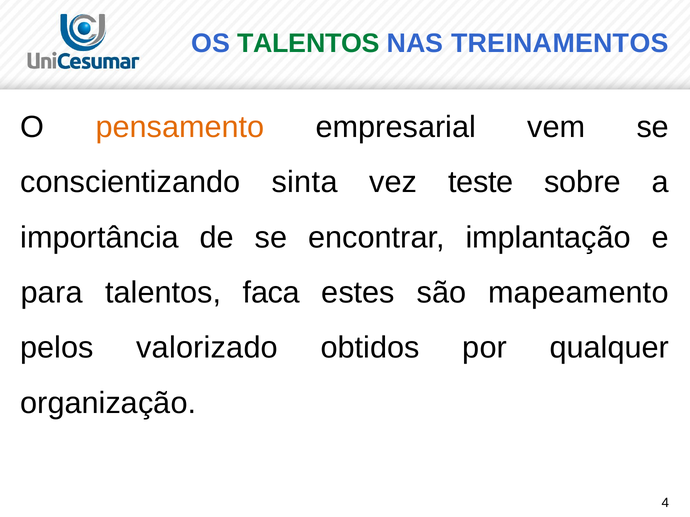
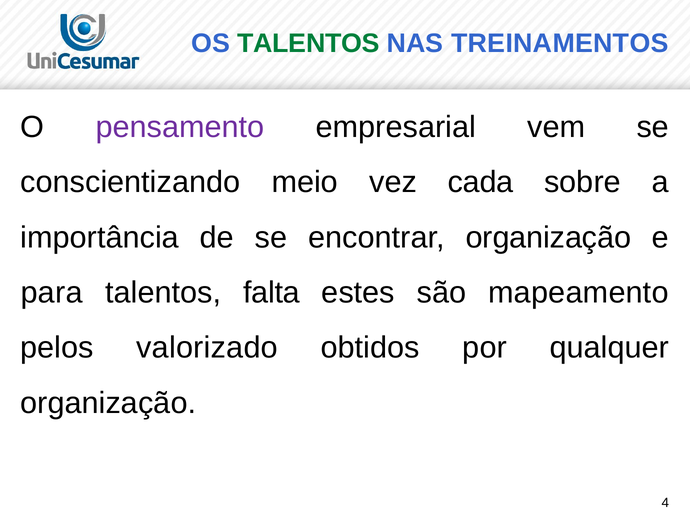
pensamento colour: orange -> purple (180, 127)
sinta: sinta -> meio (305, 183)
teste: teste -> cada (481, 183)
encontrar implantação: implantação -> organização (548, 238)
faca: faca -> falta (271, 293)
